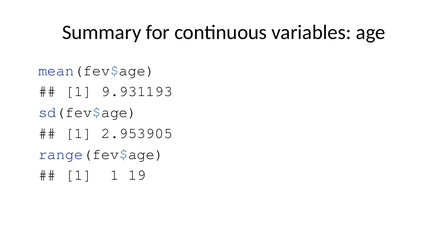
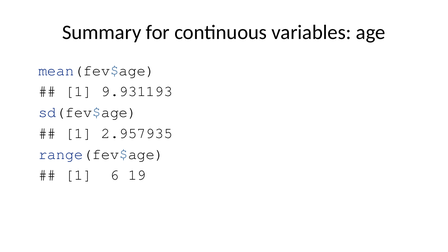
2.953905: 2.953905 -> 2.957935 (137, 133)
1 1: 1 -> 6 (115, 175)
